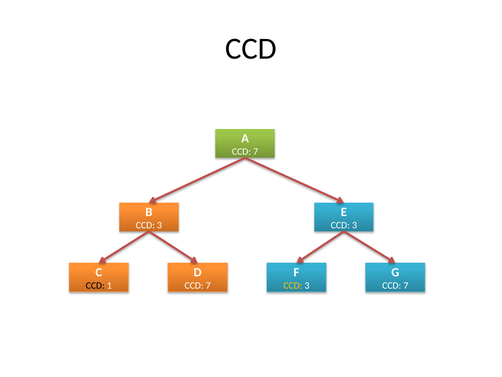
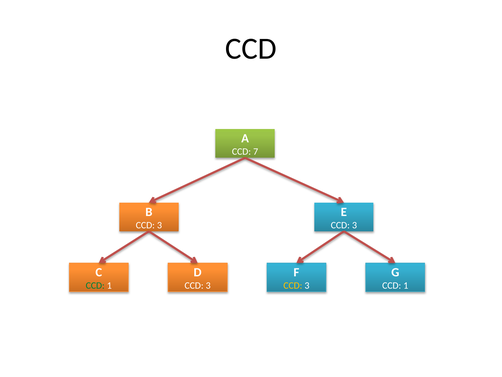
CCD colour: black -> green (95, 285)
7: 7 -> 3 (208, 285)
7: 7 -> 1 (406, 285)
